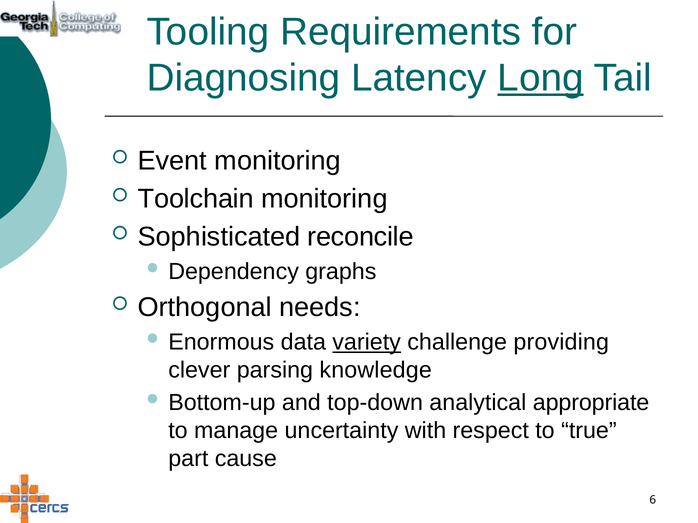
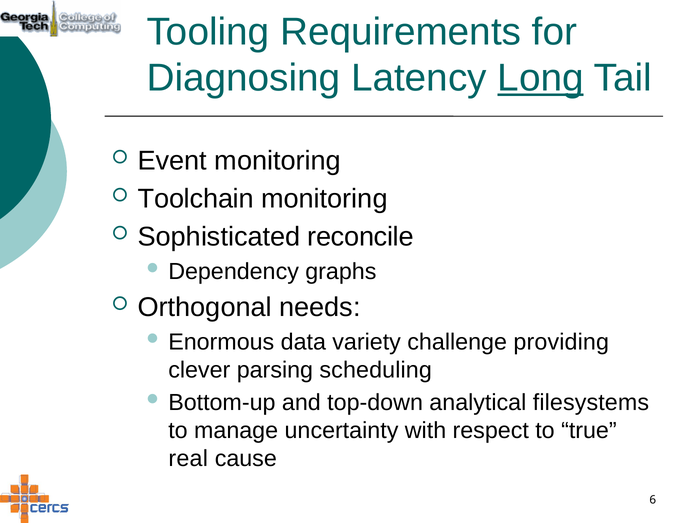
variety underline: present -> none (367, 342)
knowledge: knowledge -> scheduling (376, 370)
appropriate: appropriate -> filesystems (591, 403)
part: part -> real (188, 459)
